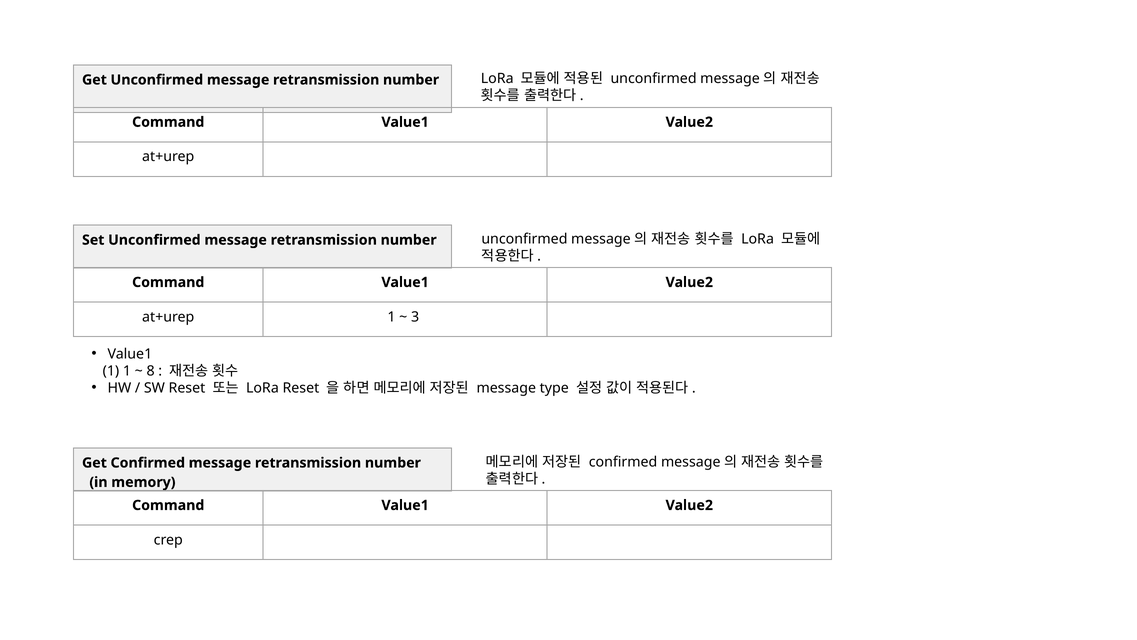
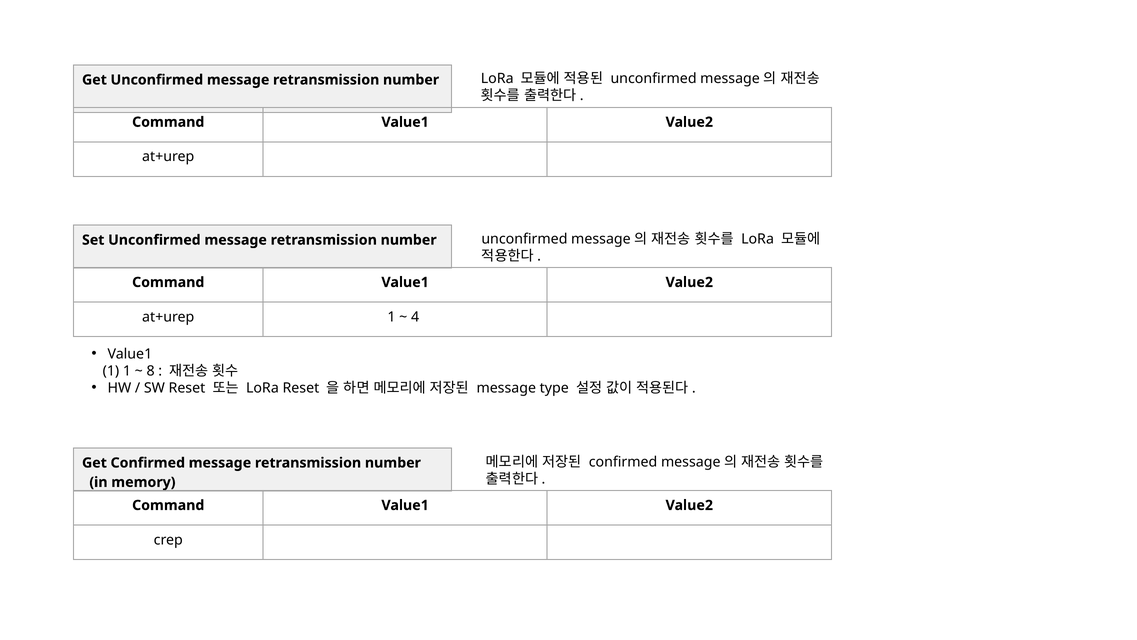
3: 3 -> 4 (415, 317)
